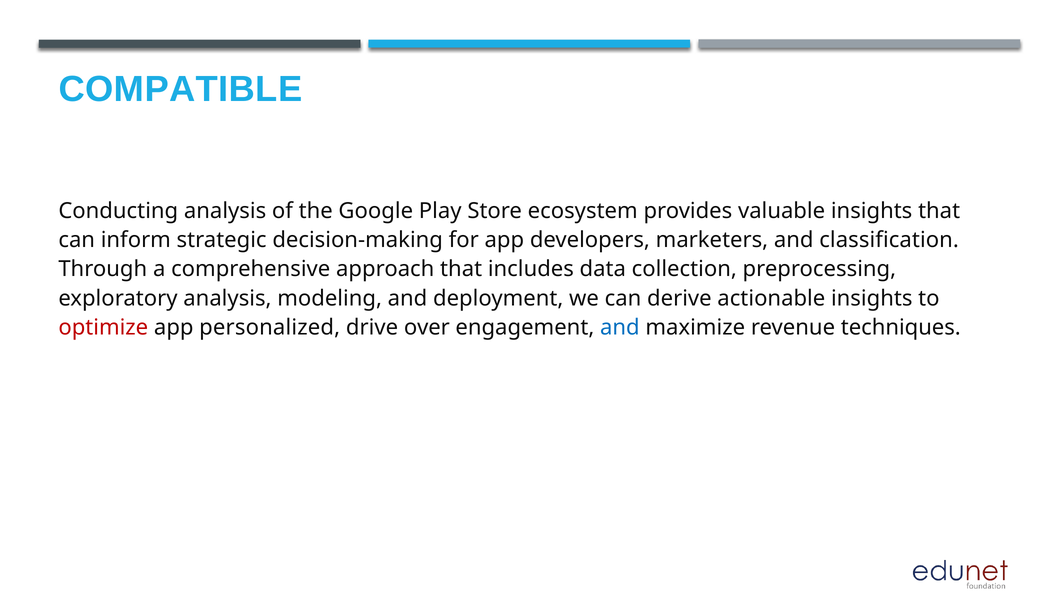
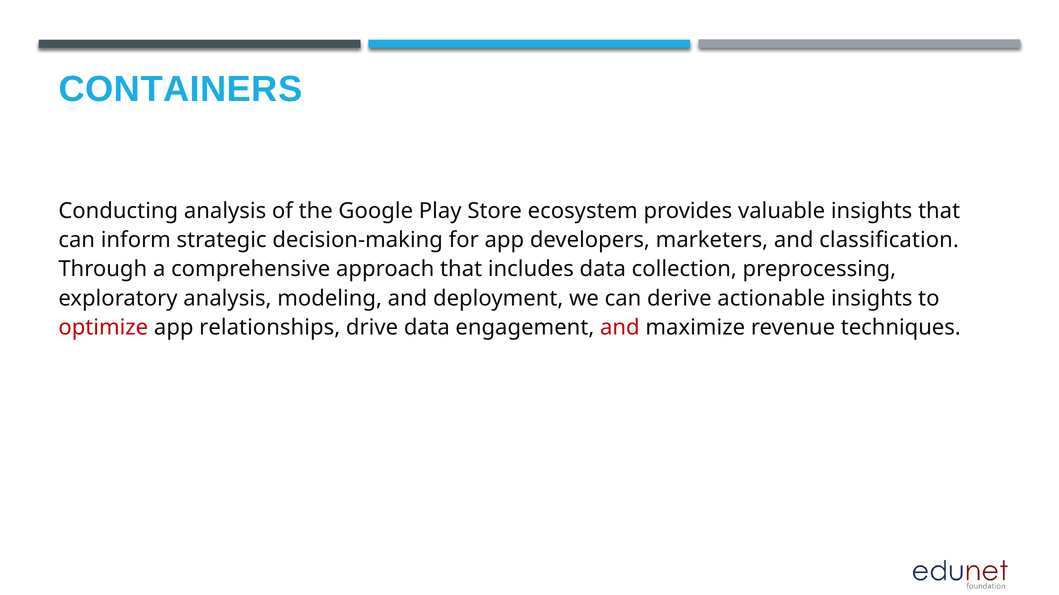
COMPATIBLE: COMPATIBLE -> CONTAINERS (180, 89)
personalized: personalized -> relationships (270, 328)
drive over: over -> data (427, 328)
and colour: blue -> red (620, 328)
